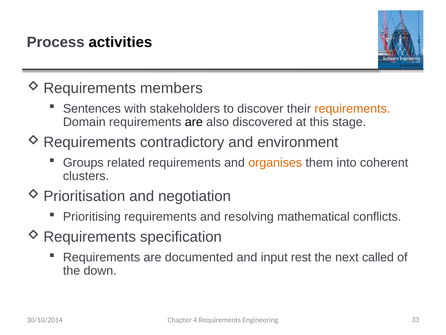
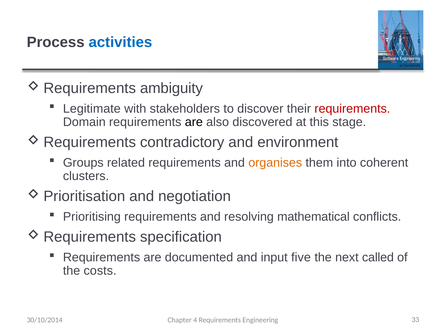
activities colour: black -> blue (120, 42)
members: members -> ambiguity (171, 88)
Sentences: Sentences -> Legitimate (92, 108)
requirements colour: orange -> red (352, 108)
rest: rest -> five (301, 257)
down: down -> costs (100, 270)
